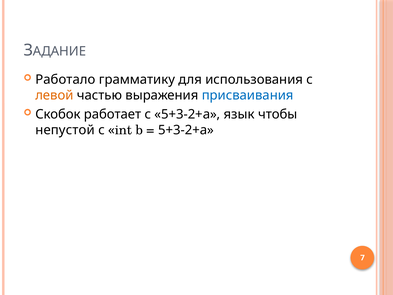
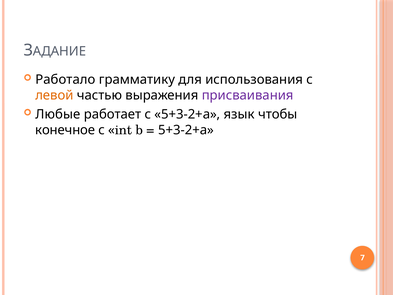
присваивания colour: blue -> purple (248, 95)
Скобок: Скобок -> Любые (58, 114)
непустой: непустой -> конечное (65, 130)
